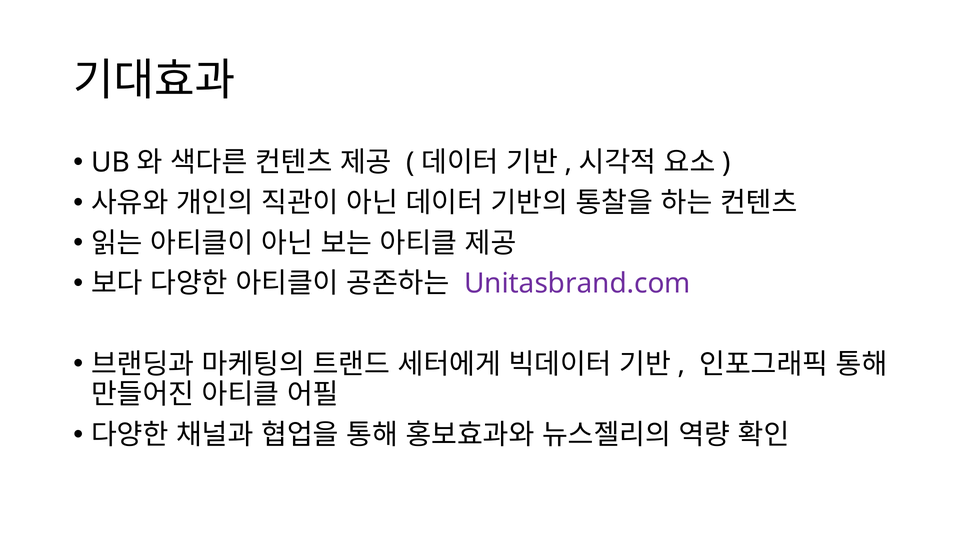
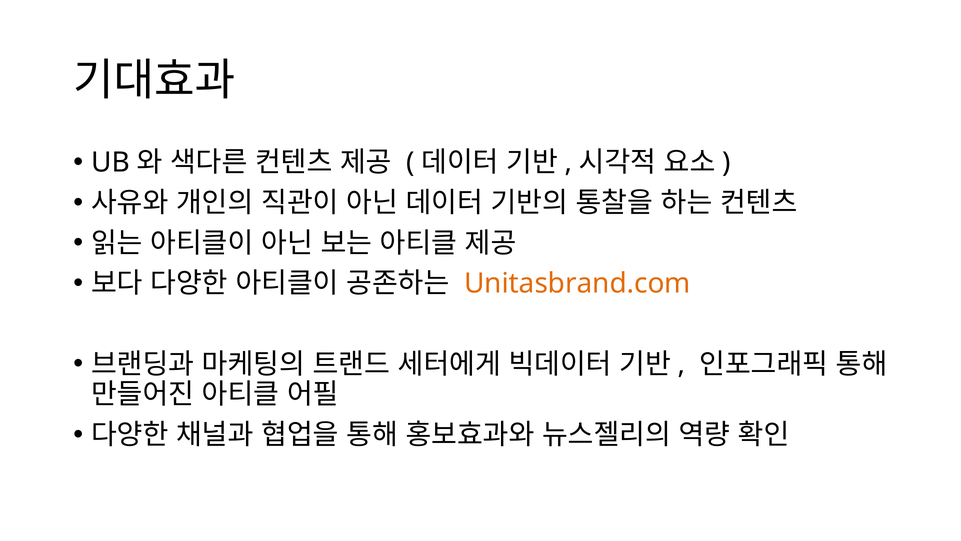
Unitasbrand.com colour: purple -> orange (577, 283)
